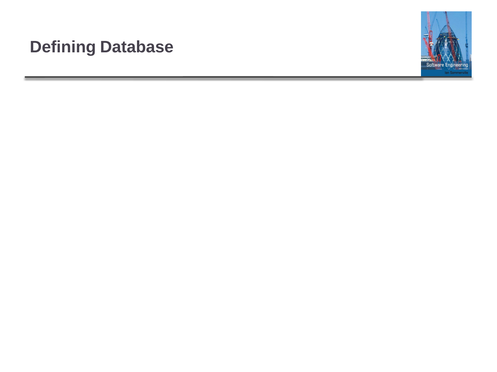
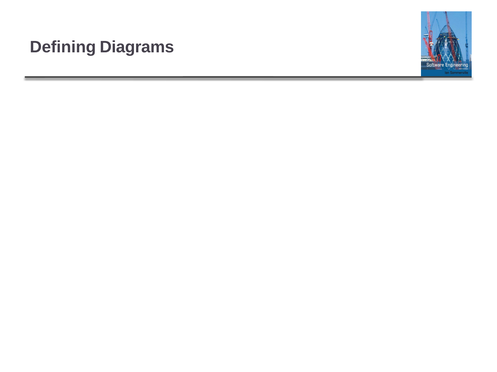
Database: Database -> Diagrams (137, 47)
